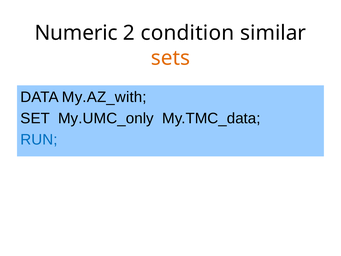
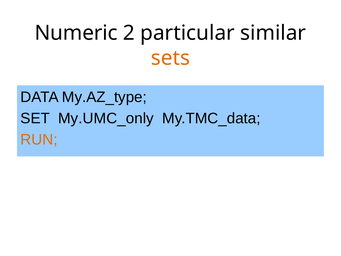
condition: condition -> particular (188, 33)
My.AZ_with: My.AZ_with -> My.AZ_type (104, 97)
RUN colour: blue -> orange (39, 140)
